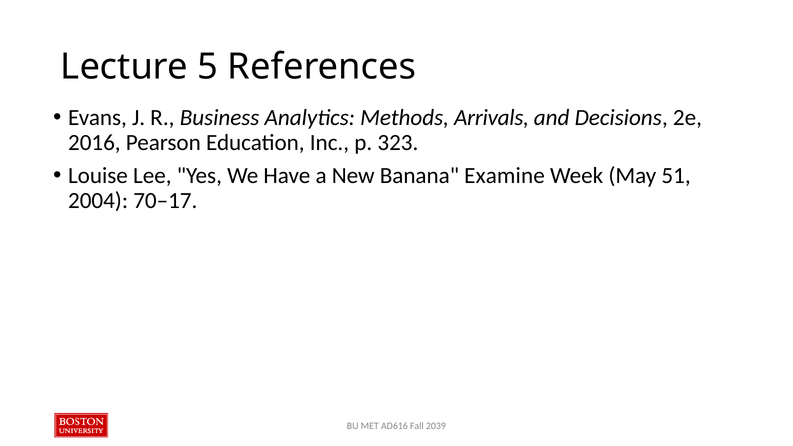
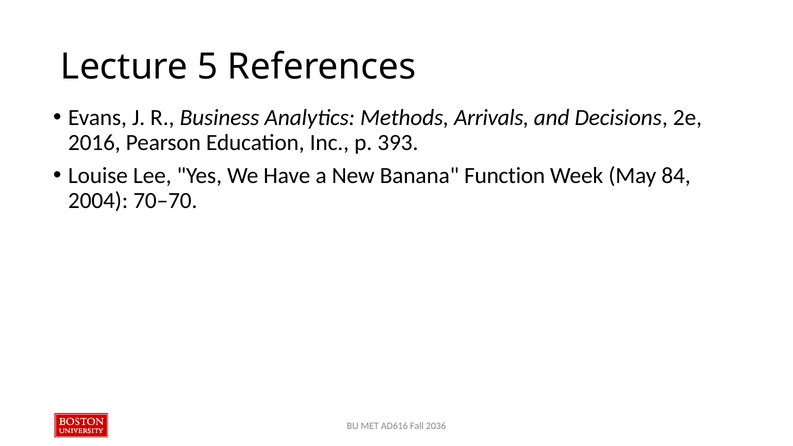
323: 323 -> 393 (398, 143)
Examine: Examine -> Function (505, 176)
51: 51 -> 84 (676, 176)
70–17: 70–17 -> 70–70 (165, 201)
2039: 2039 -> 2036 (436, 426)
